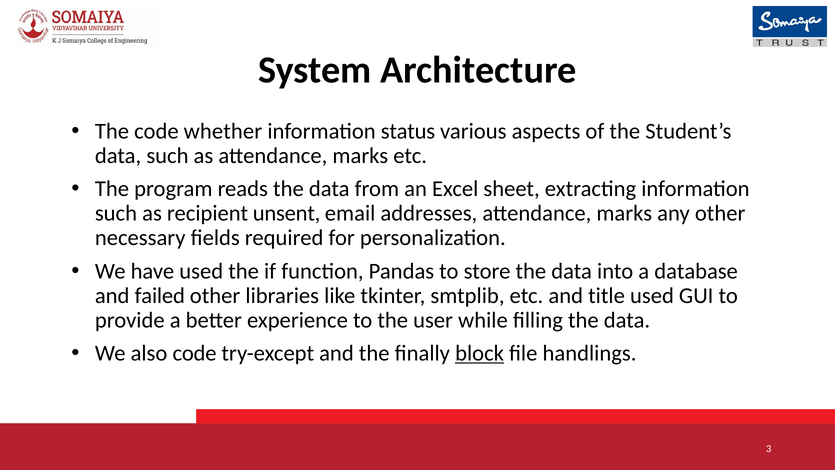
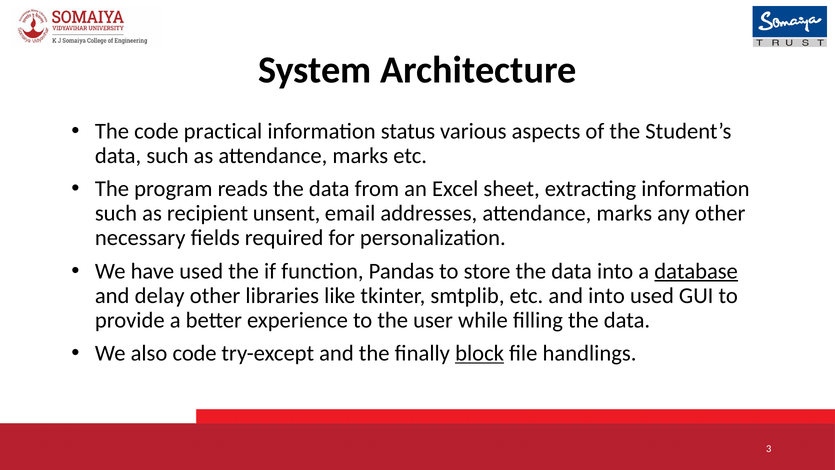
whether: whether -> practical (223, 131)
database underline: none -> present (696, 271)
failed: failed -> delay (160, 295)
and title: title -> into (607, 295)
